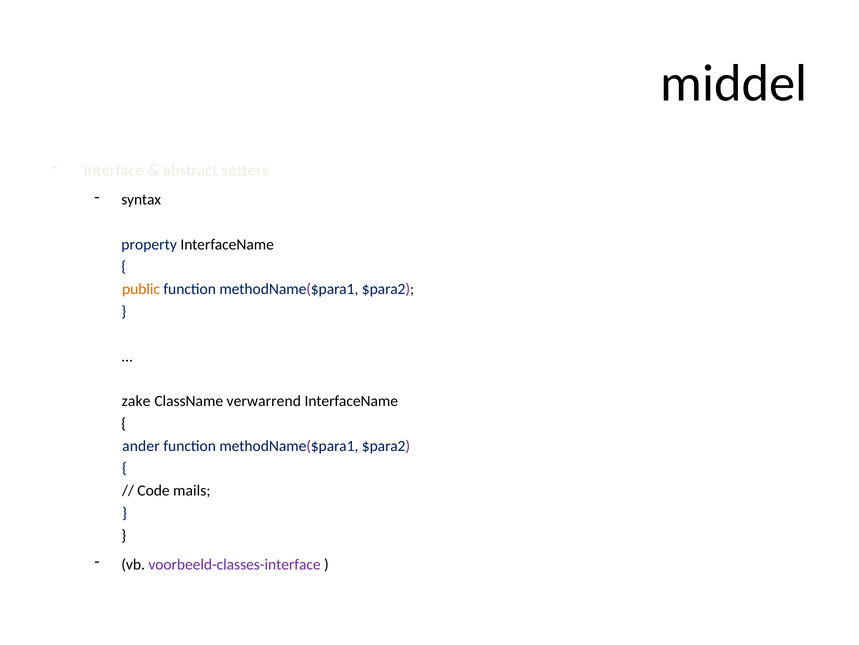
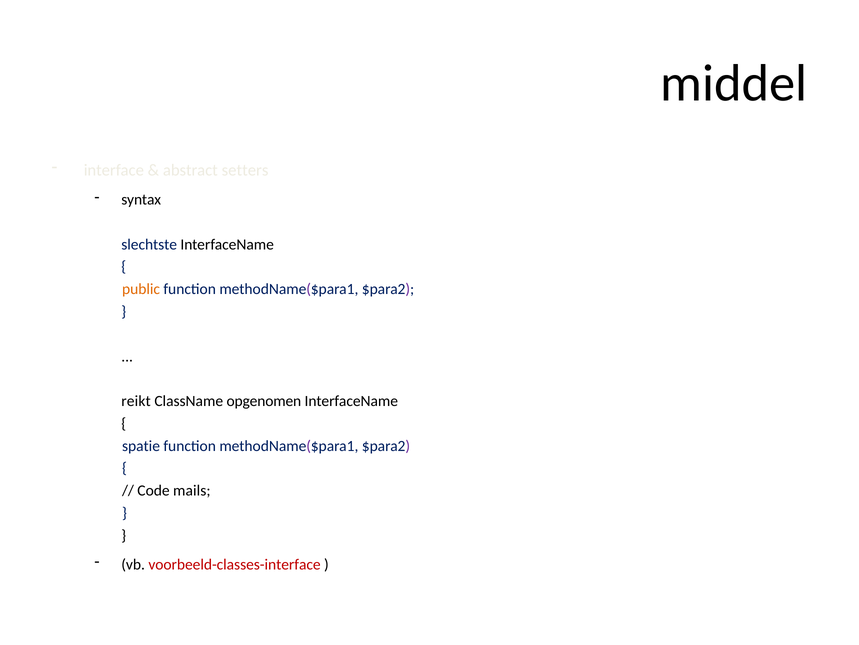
property: property -> slechtste (149, 244)
zake: zake -> reikt (136, 401)
verwarrend: verwarrend -> opgenomen (264, 401)
ander: ander -> spatie (141, 445)
voorbeeld-classes-interface colour: purple -> red (235, 564)
